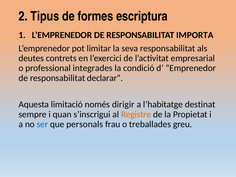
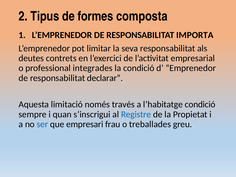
escriptura: escriptura -> composta (142, 16)
dirigir: dirigir -> través (123, 104)
l’habitatge destinat: destinat -> condició (200, 104)
Registre colour: orange -> blue (136, 114)
personals: personals -> empresari (85, 124)
